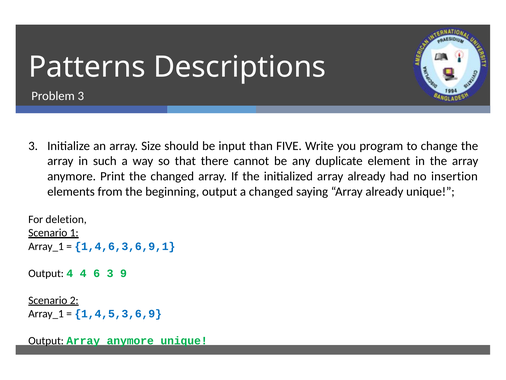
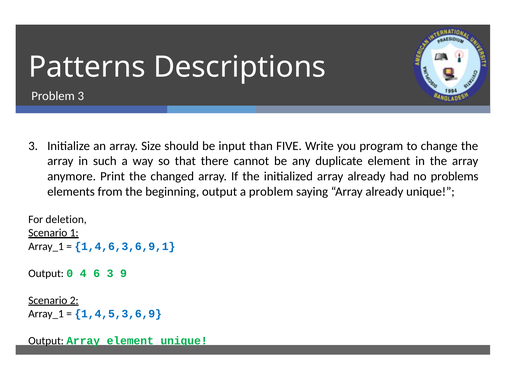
insertion: insertion -> problems (455, 176)
a changed: changed -> problem (271, 191)
Output 4: 4 -> 0 (70, 273)
Output Array anymore: anymore -> element (130, 340)
